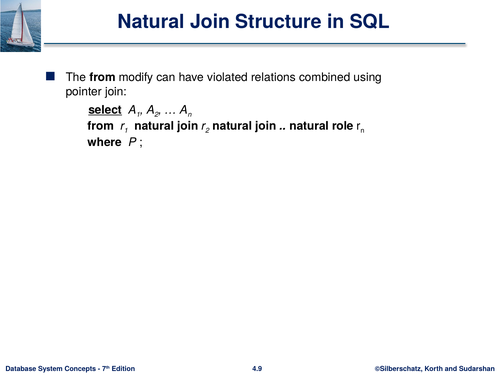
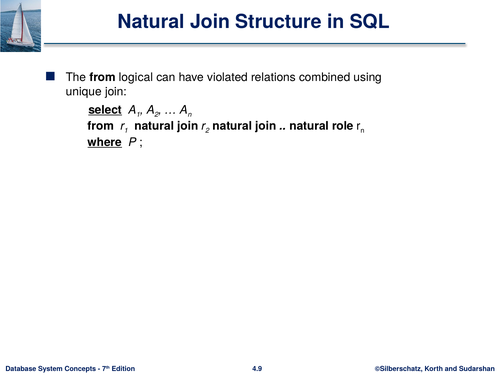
modify: modify -> logical (136, 77)
pointer: pointer -> unique (84, 92)
where underline: none -> present (105, 142)
